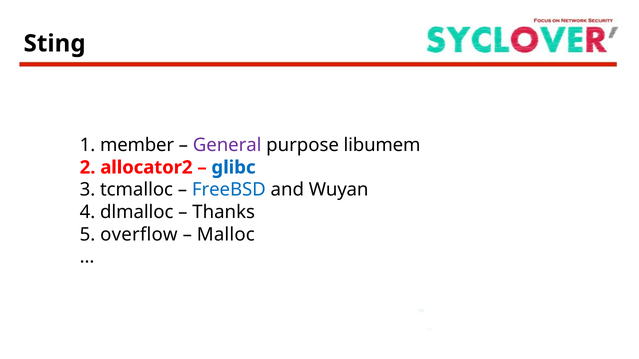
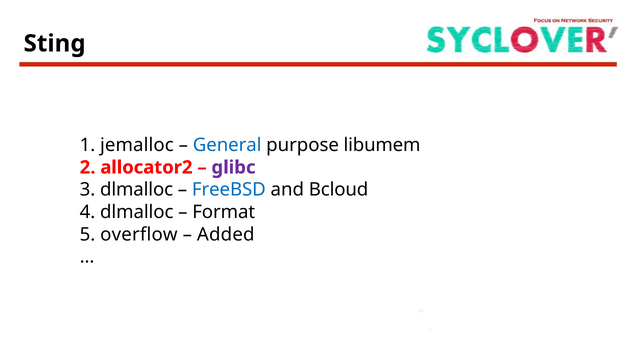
member: member -> jemalloc (137, 145)
General colour: purple -> blue (227, 145)
glibc colour: blue -> purple (233, 168)
3 tcmalloc: tcmalloc -> dlmalloc (137, 190)
Wuyan: Wuyan -> Bcloud (339, 190)
Thanks: Thanks -> Format (224, 212)
Malloc: Malloc -> Added (226, 235)
